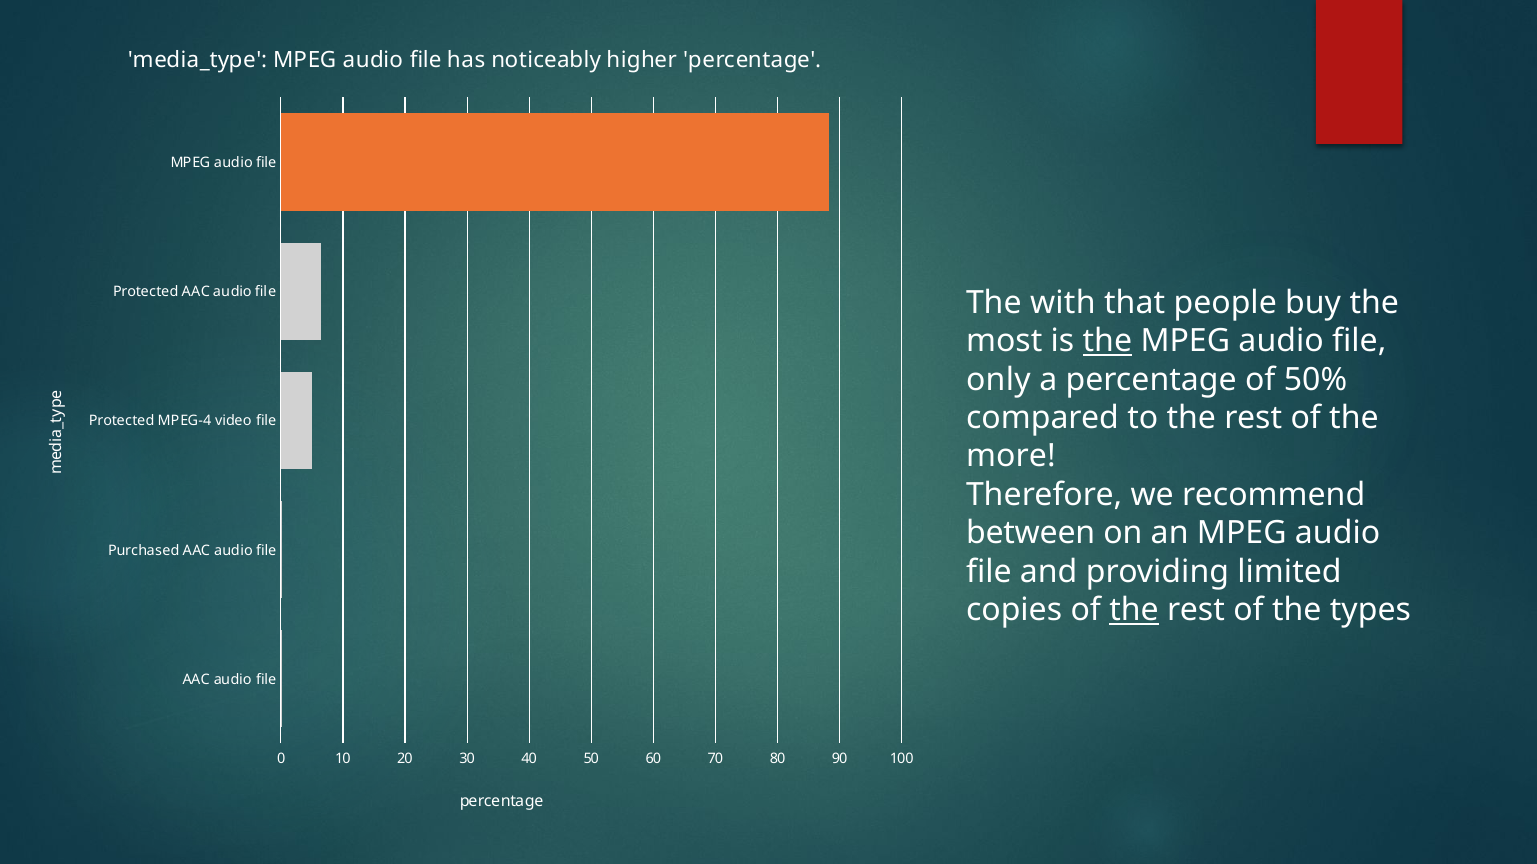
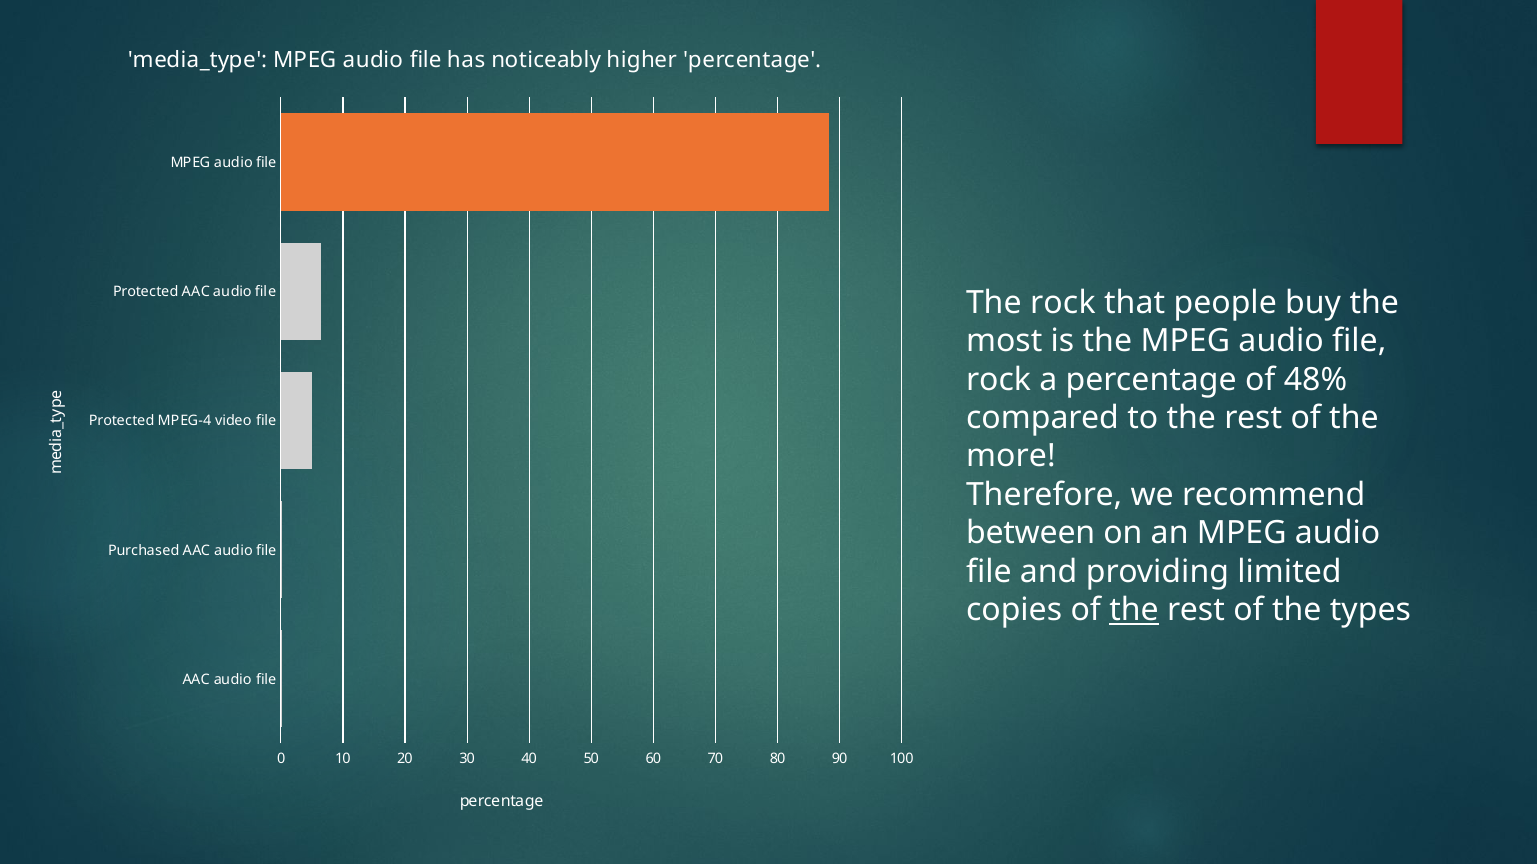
The with: with -> rock (1063, 303)
the underline: present -> none (1107, 341)
only: only -> rock (999, 380)
50%: 50% -> 48% (1315, 380)
